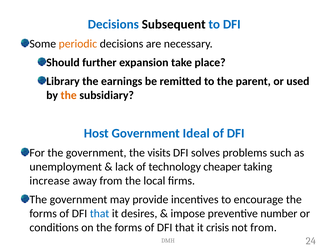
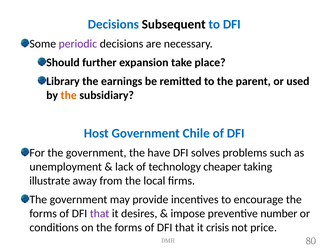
periodic colour: orange -> purple (78, 44)
Ideal: Ideal -> Chile (196, 133)
visits: visits -> have (159, 153)
increase: increase -> illustrate (50, 181)
that colour: blue -> purple (100, 214)
not from: from -> price (264, 228)
24: 24 -> 80 (311, 241)
